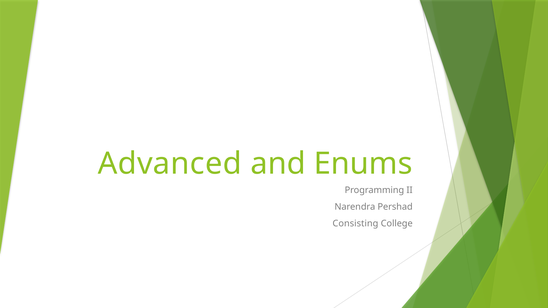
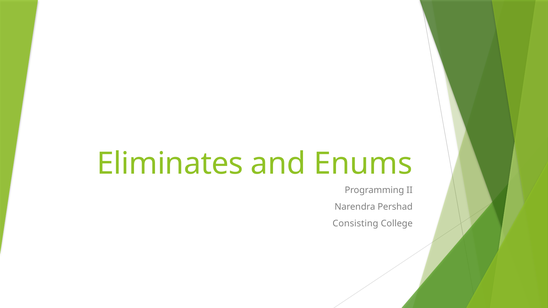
Advanced: Advanced -> Eliminates (170, 164)
